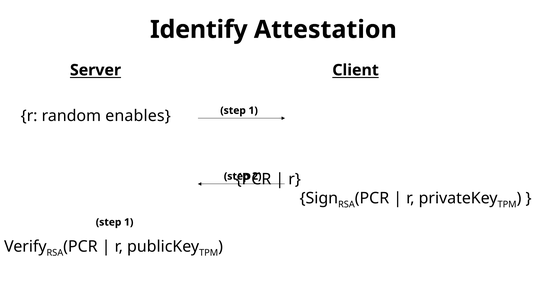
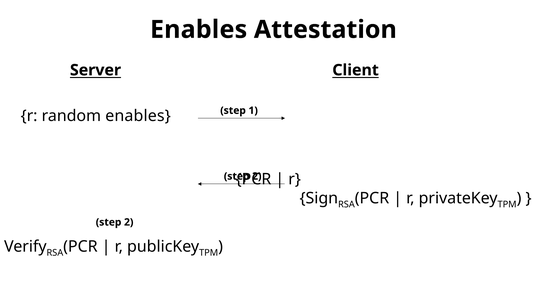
Identify: Identify -> Enables (199, 30)
1: 1 -> 2 (129, 222)
